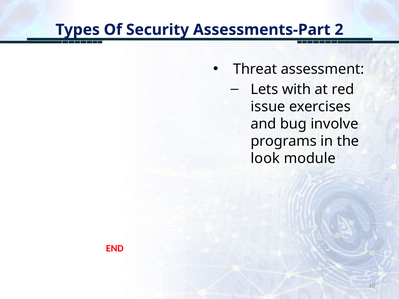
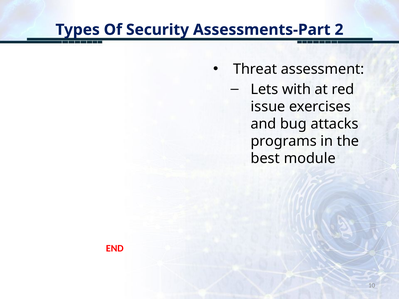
involve: involve -> attacks (334, 124)
look: look -> best (265, 158)
